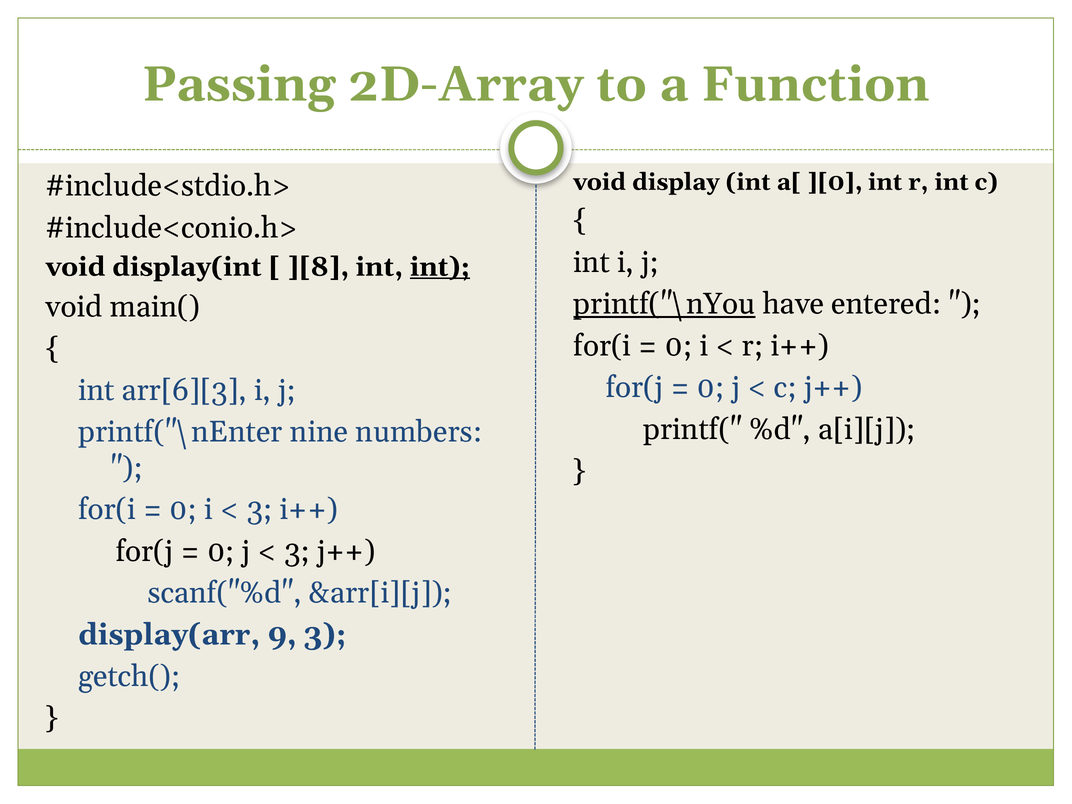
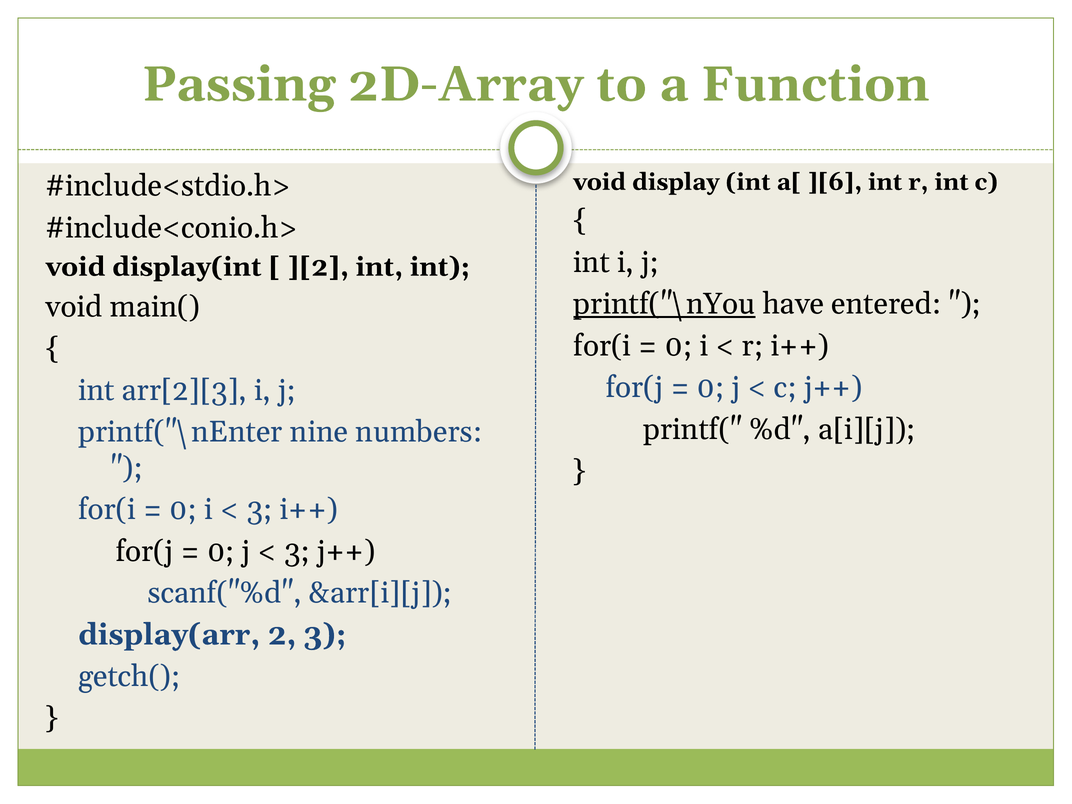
][0: ][0 -> ][6 (835, 182)
][8: ][8 -> ][2 (318, 267)
int underline: present -> none (440, 267)
arr[6][3: arr[6][3 -> arr[2][3 (184, 390)
9: 9 -> 2 (282, 635)
